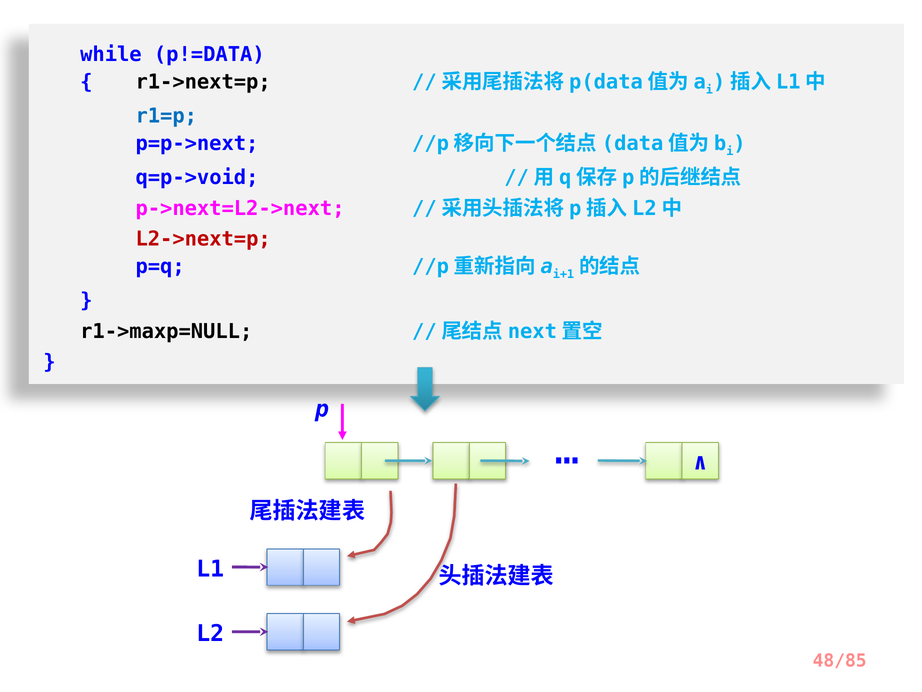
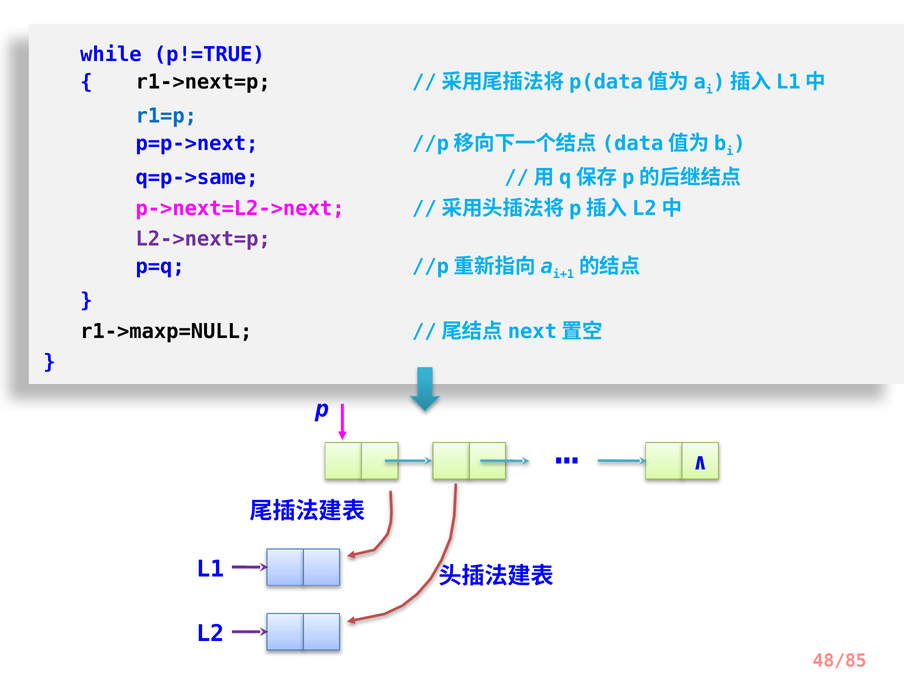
p!=DATA: p!=DATA -> p!=TRUE (209, 55)
q=p->void: q=p->void -> q=p->same (197, 177)
L2->next=p colour: red -> purple (203, 239)
